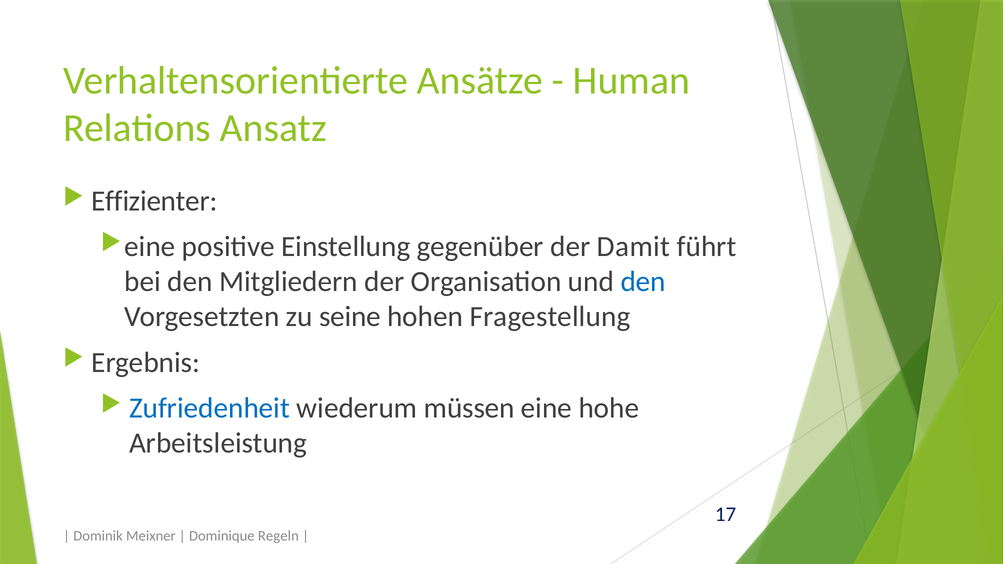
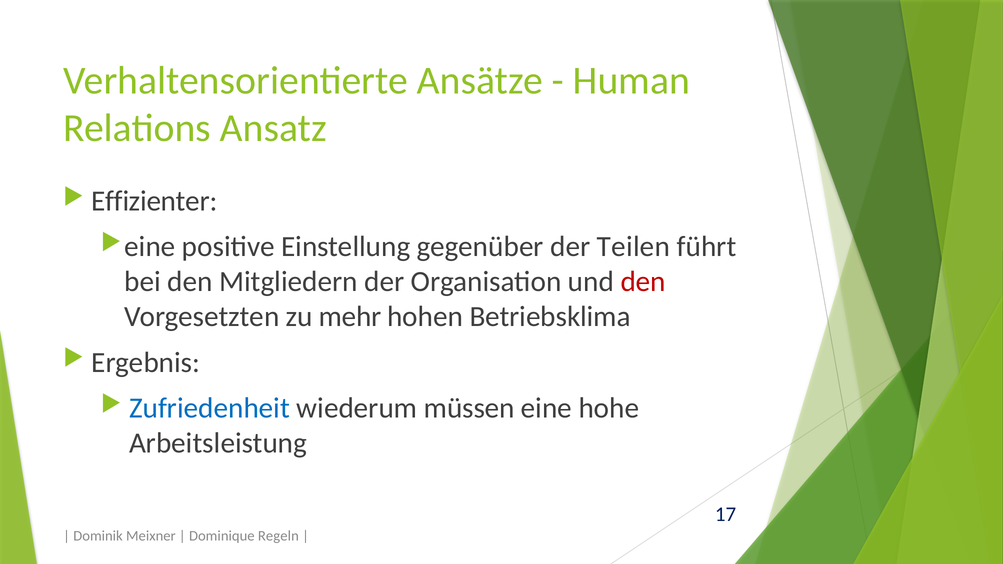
Damit: Damit -> Teilen (634, 247)
den colour: blue -> red (643, 282)
seine: seine -> mehr (350, 317)
Fragestellung: Fragestellung -> Betriebsklima (550, 317)
